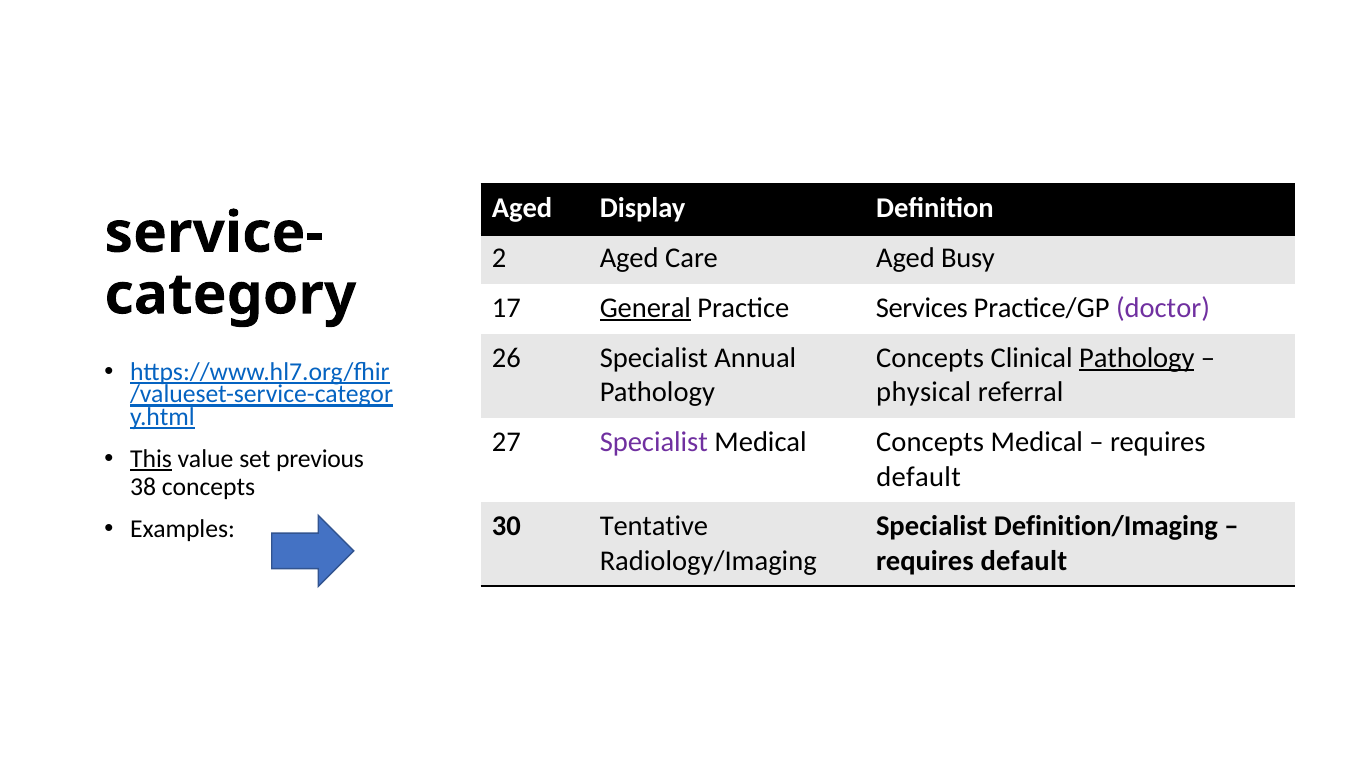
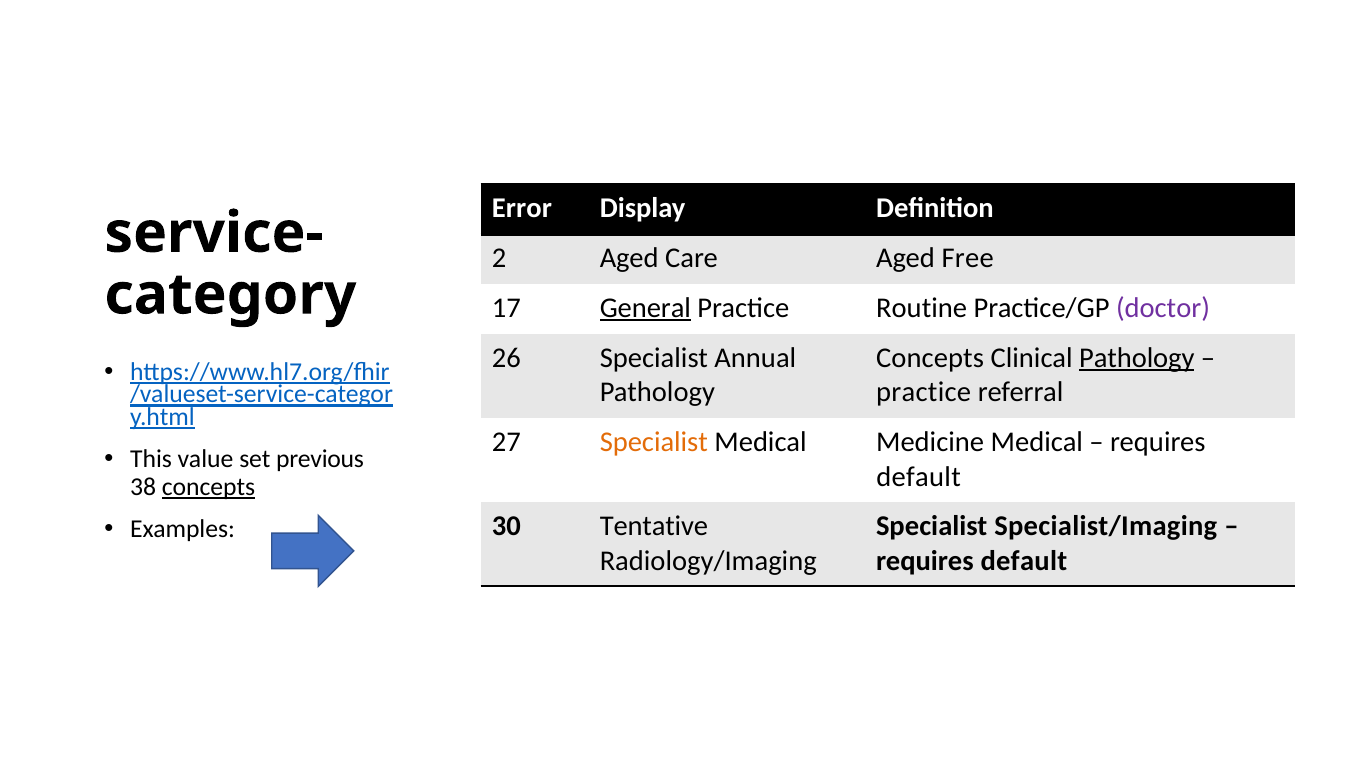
Aged: Aged -> Error (522, 208)
Busy: Busy -> Free (968, 258)
Services: Services -> Routine (922, 308)
physical: physical -> practice (924, 392)
Specialist colour: purple -> orange (654, 441)
Medical Concepts: Concepts -> Medicine (930, 441)
This underline: present -> none (151, 459)
concepts underline: none -> present (209, 487)
Definition/Imaging: Definition/Imaging -> Specialist/Imaging (1106, 525)
